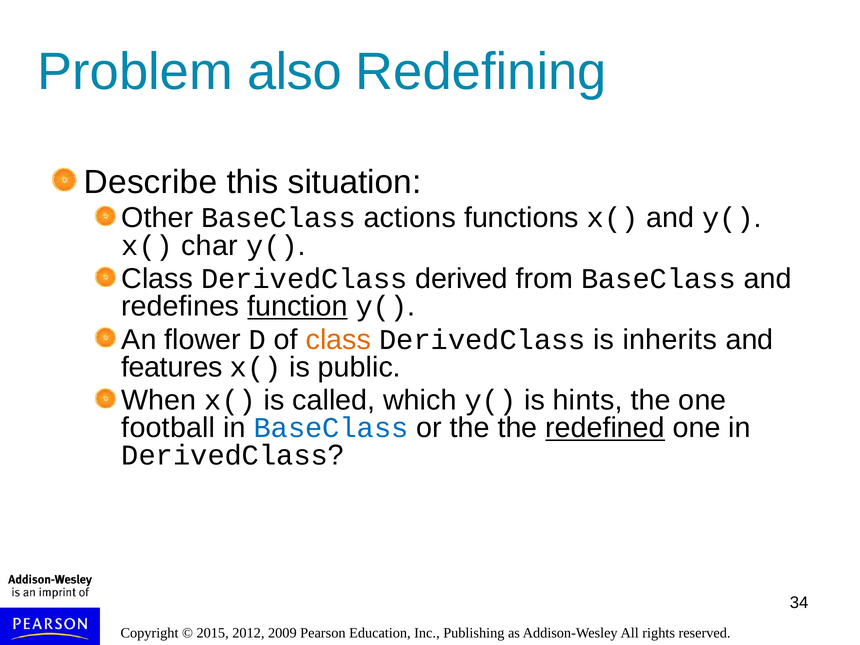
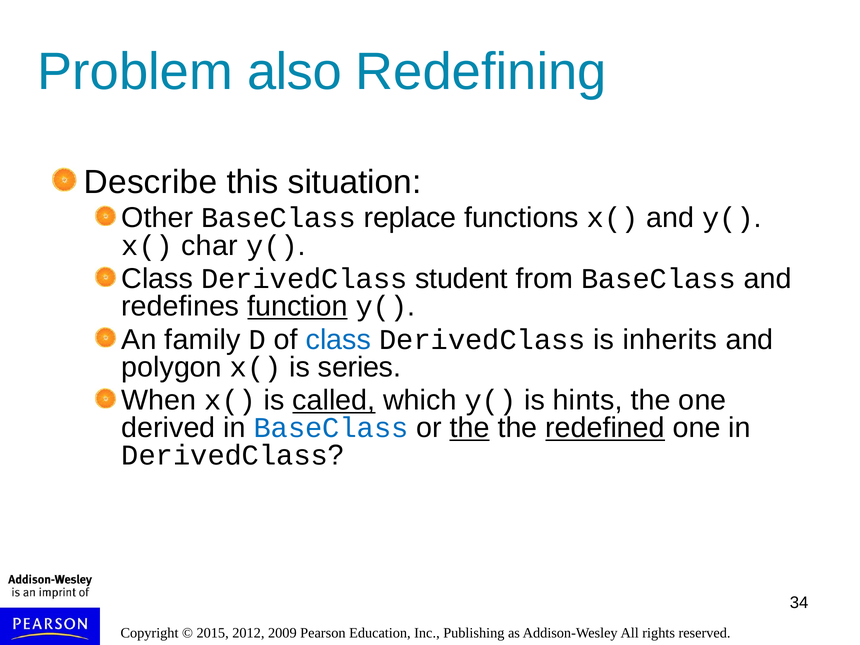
actions: actions -> replace (410, 218)
derived: derived -> student (462, 279)
flower: flower -> family (203, 340)
class colour: orange -> blue (338, 340)
features: features -> polygon (172, 367)
public: public -> series (359, 367)
called underline: none -> present (334, 400)
football: football -> derived (168, 428)
the underline: none -> present (470, 428)
